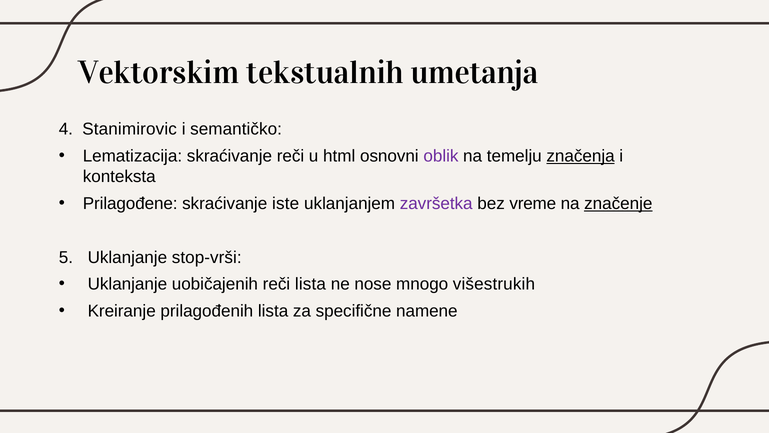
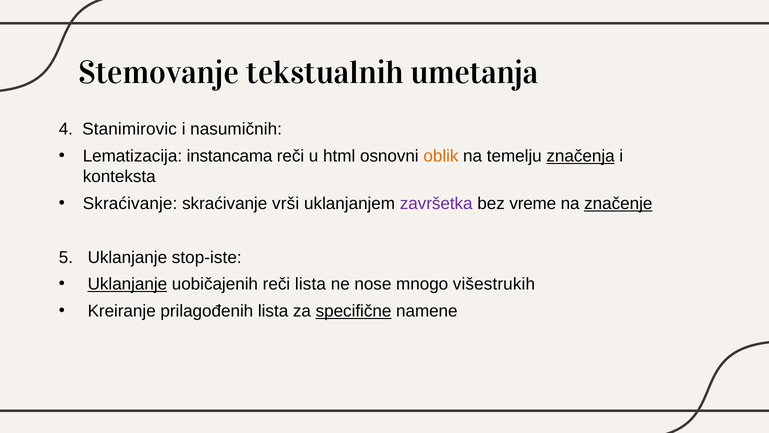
Vektorskim: Vektorskim -> Stemovanje (159, 72)
semantičko: semantičko -> nasumičnih (236, 129)
Lematizacija skraćivanje: skraćivanje -> instancama (230, 156)
oblik colour: purple -> orange (441, 156)
Prilagođene: Prilagođene -> Skraćivanje (130, 203)
iste: iste -> vrši (286, 203)
stop-vrši: stop-vrši -> stop-iste (207, 257)
Uklanjanje underline: none -> present (127, 284)
specifične underline: none -> present (354, 311)
